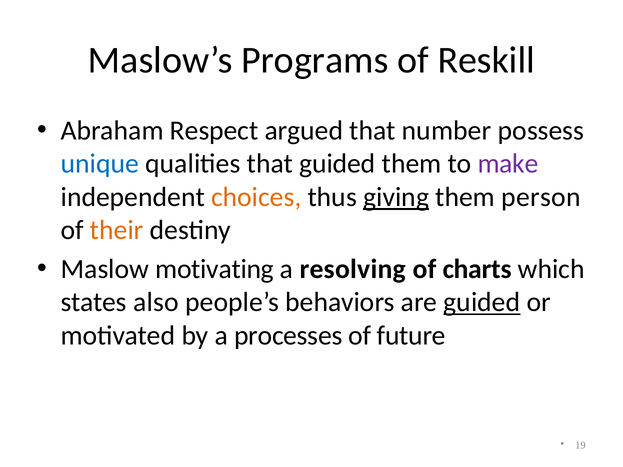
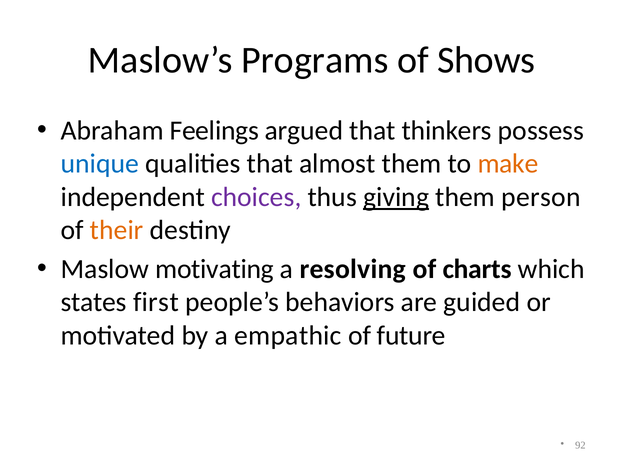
Reskill: Reskill -> Shows (486, 60)
Respect: Respect -> Feelings (214, 131)
number: number -> thinkers (447, 131)
that guided: guided -> almost (337, 164)
make colour: purple -> orange (508, 164)
choices colour: orange -> purple (256, 197)
also: also -> first (156, 302)
guided underline: present -> none (482, 302)
processes: processes -> empathic (288, 336)
19: 19 -> 92 (580, 445)
